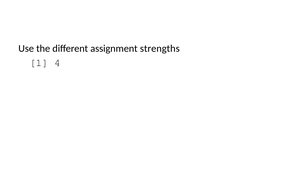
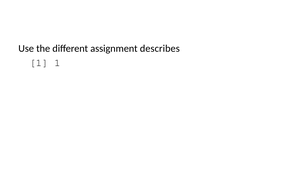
strengths: strengths -> describes (160, 49)
1 4: 4 -> 1 (57, 63)
